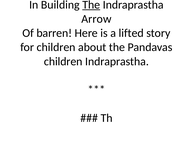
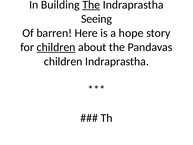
Arrow: Arrow -> Seeing (97, 19)
lifted: lifted -> hope (131, 33)
children underline: none -> present (56, 47)
